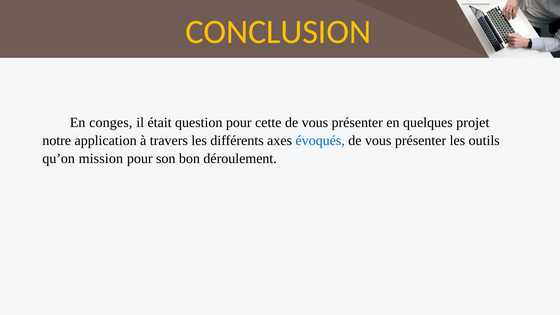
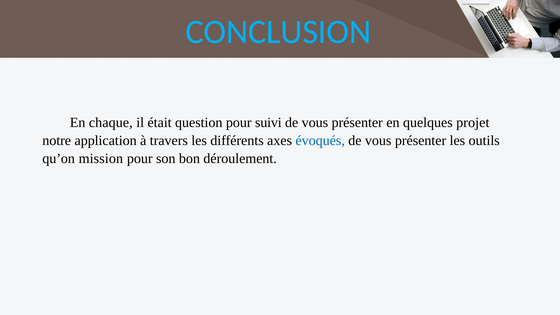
CONCLUSION colour: yellow -> light blue (278, 32)
conges: conges -> chaque (111, 123)
cette: cette -> suivi (268, 123)
